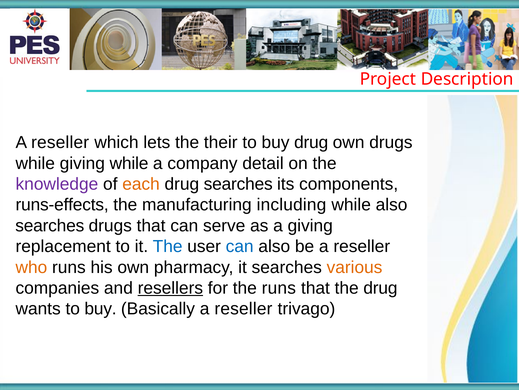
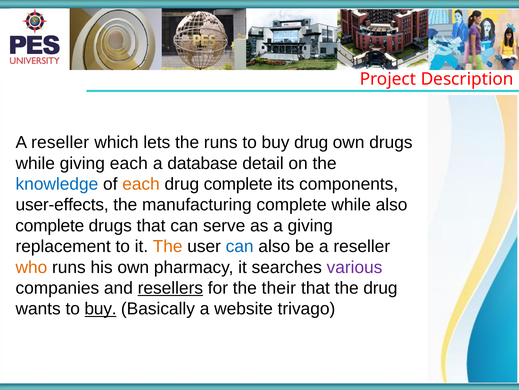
the their: their -> runs (221, 142)
giving while: while -> each (129, 163)
company: company -> database (203, 163)
knowledge colour: purple -> blue (57, 184)
drug searches: searches -> complete (238, 184)
runs-effects: runs-effects -> user-effects (62, 205)
manufacturing including: including -> complete (292, 205)
searches: searches -> complete (50, 225)
The colour: blue -> orange (168, 246)
various colour: orange -> purple (355, 267)
the runs: runs -> their (279, 288)
buy underline: none -> present (101, 308)
Basically a reseller: reseller -> website (244, 308)
